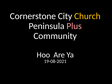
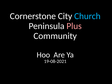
Church colour: yellow -> light blue (87, 16)
